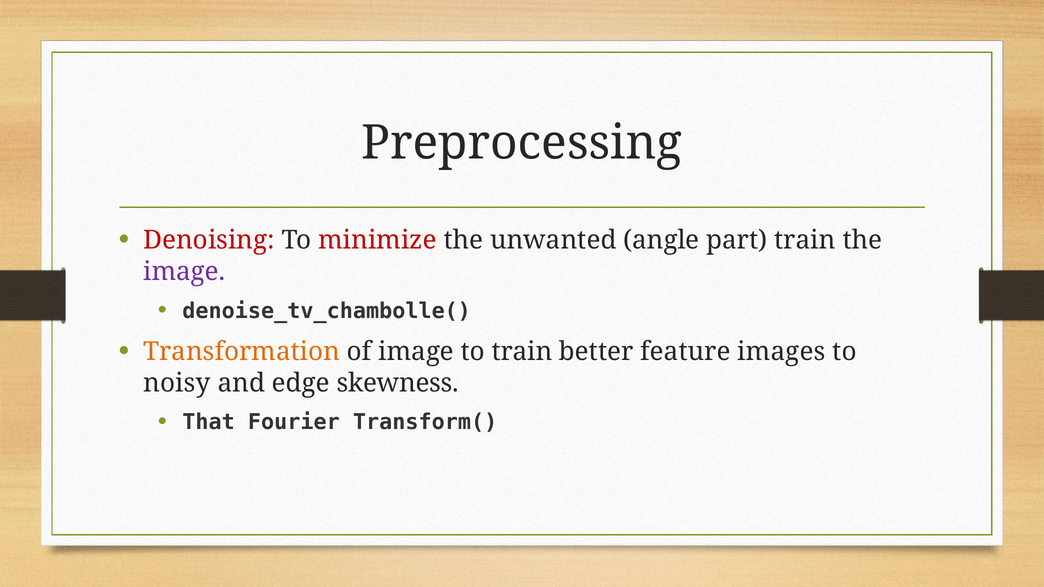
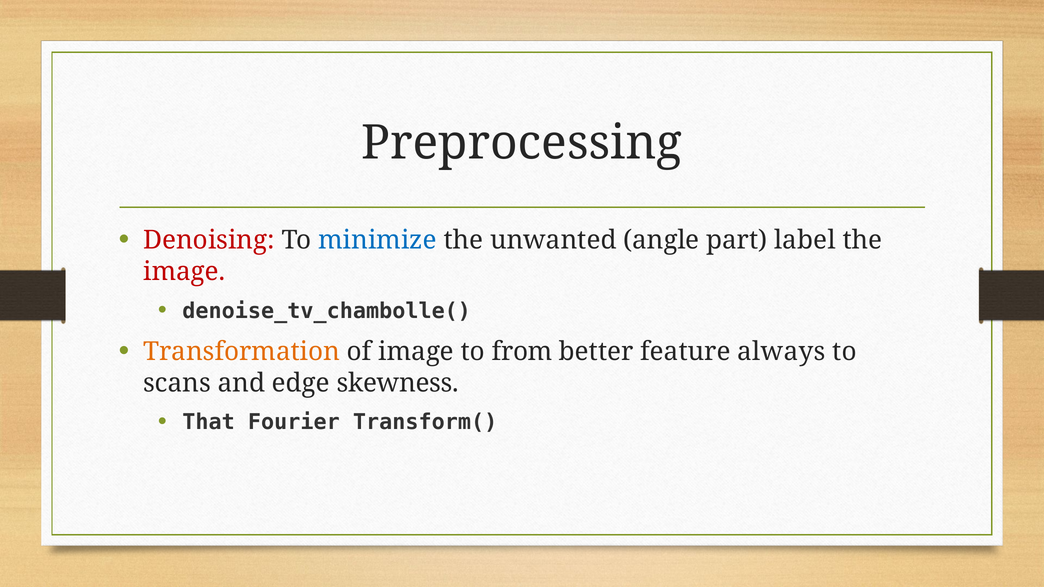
minimize colour: red -> blue (377, 240)
part train: train -> label (805, 240)
image colour: purple -> red (184, 272)
to train: train -> from (522, 352)
images: images -> always (781, 352)
noisy: noisy -> scans (177, 383)
